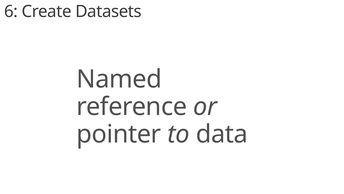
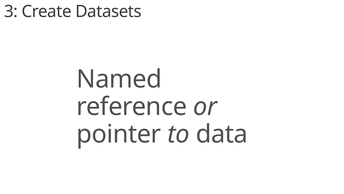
6: 6 -> 3 (11, 12)
